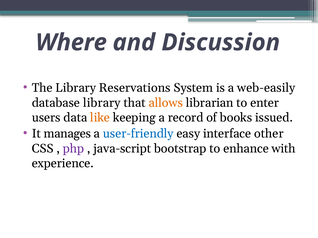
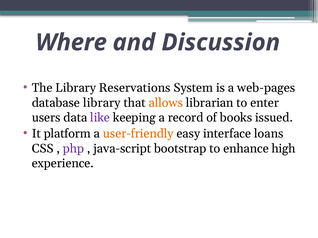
web-easily: web-easily -> web-pages (266, 88)
like colour: orange -> purple (100, 118)
manages: manages -> platform (67, 134)
user-friendly colour: blue -> orange (138, 134)
other: other -> loans (269, 134)
with: with -> high (284, 149)
